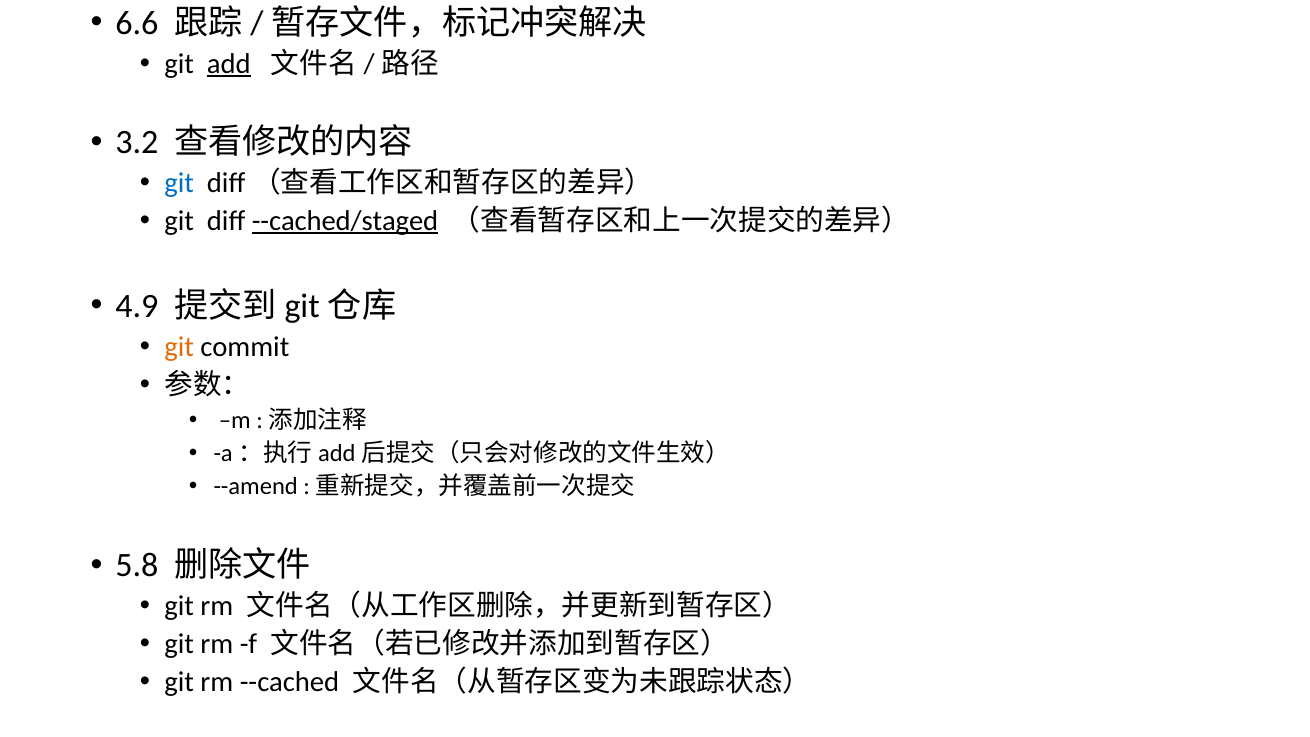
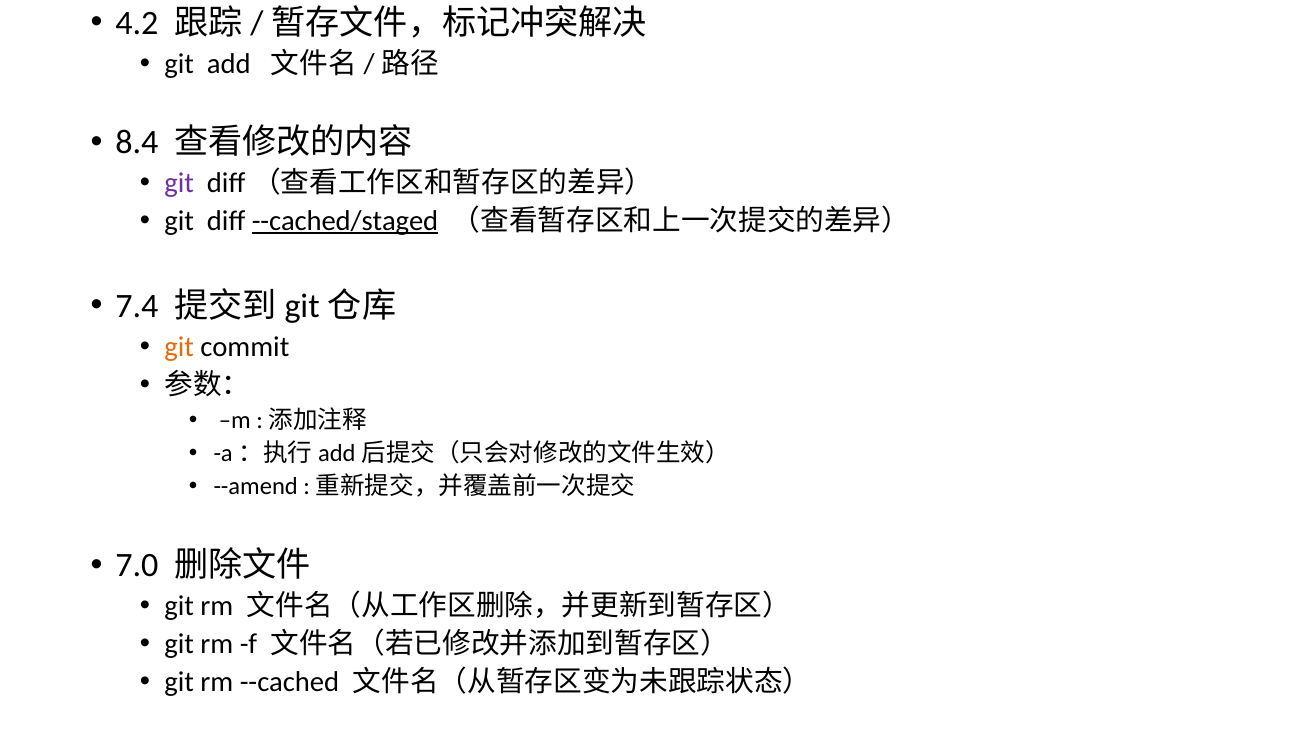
6.6: 6.6 -> 4.2 (137, 23)
add underline: present -> none (229, 64)
3.2: 3.2 -> 8.4 (137, 142)
git colour: blue -> purple (179, 183)
4.9: 4.9 -> 7.4 (137, 306)
5.8: 5.8 -> 7.0 (137, 565)
